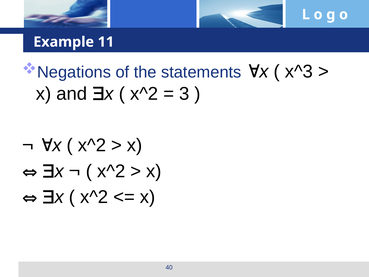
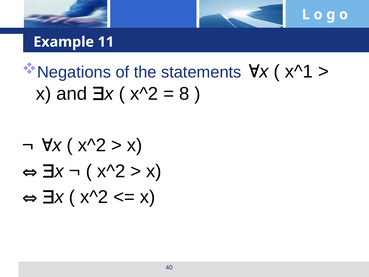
x^3: x^3 -> x^1 (299, 71)
3: 3 -> 8 (184, 94)
